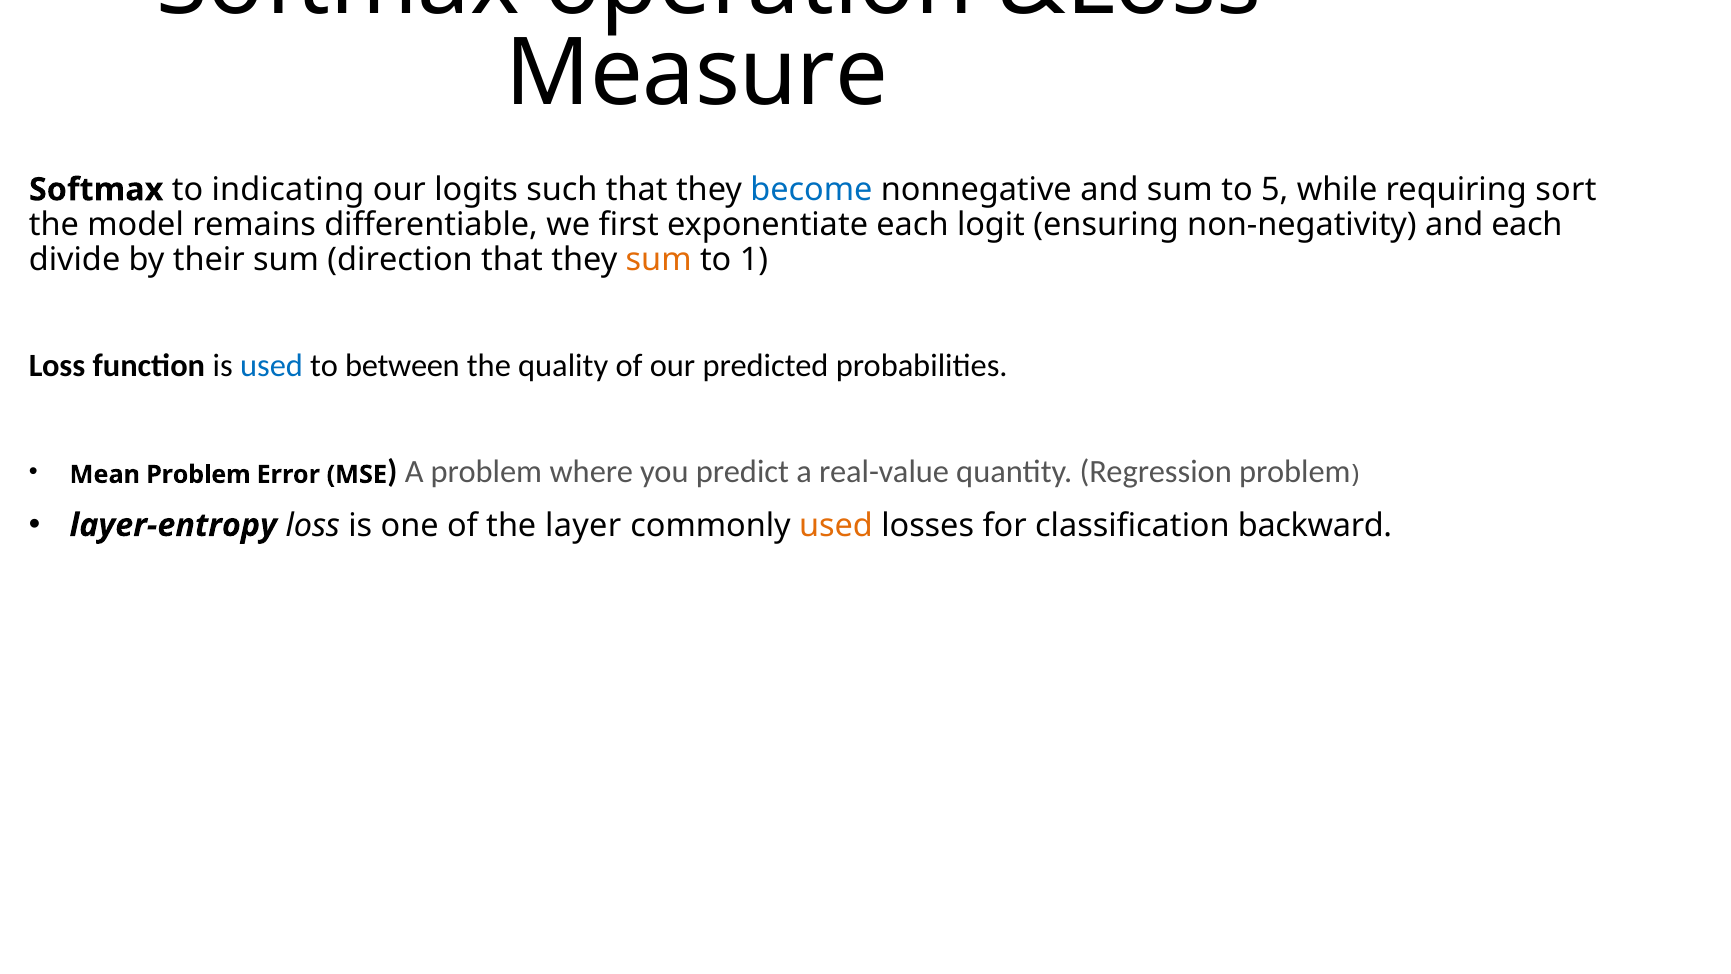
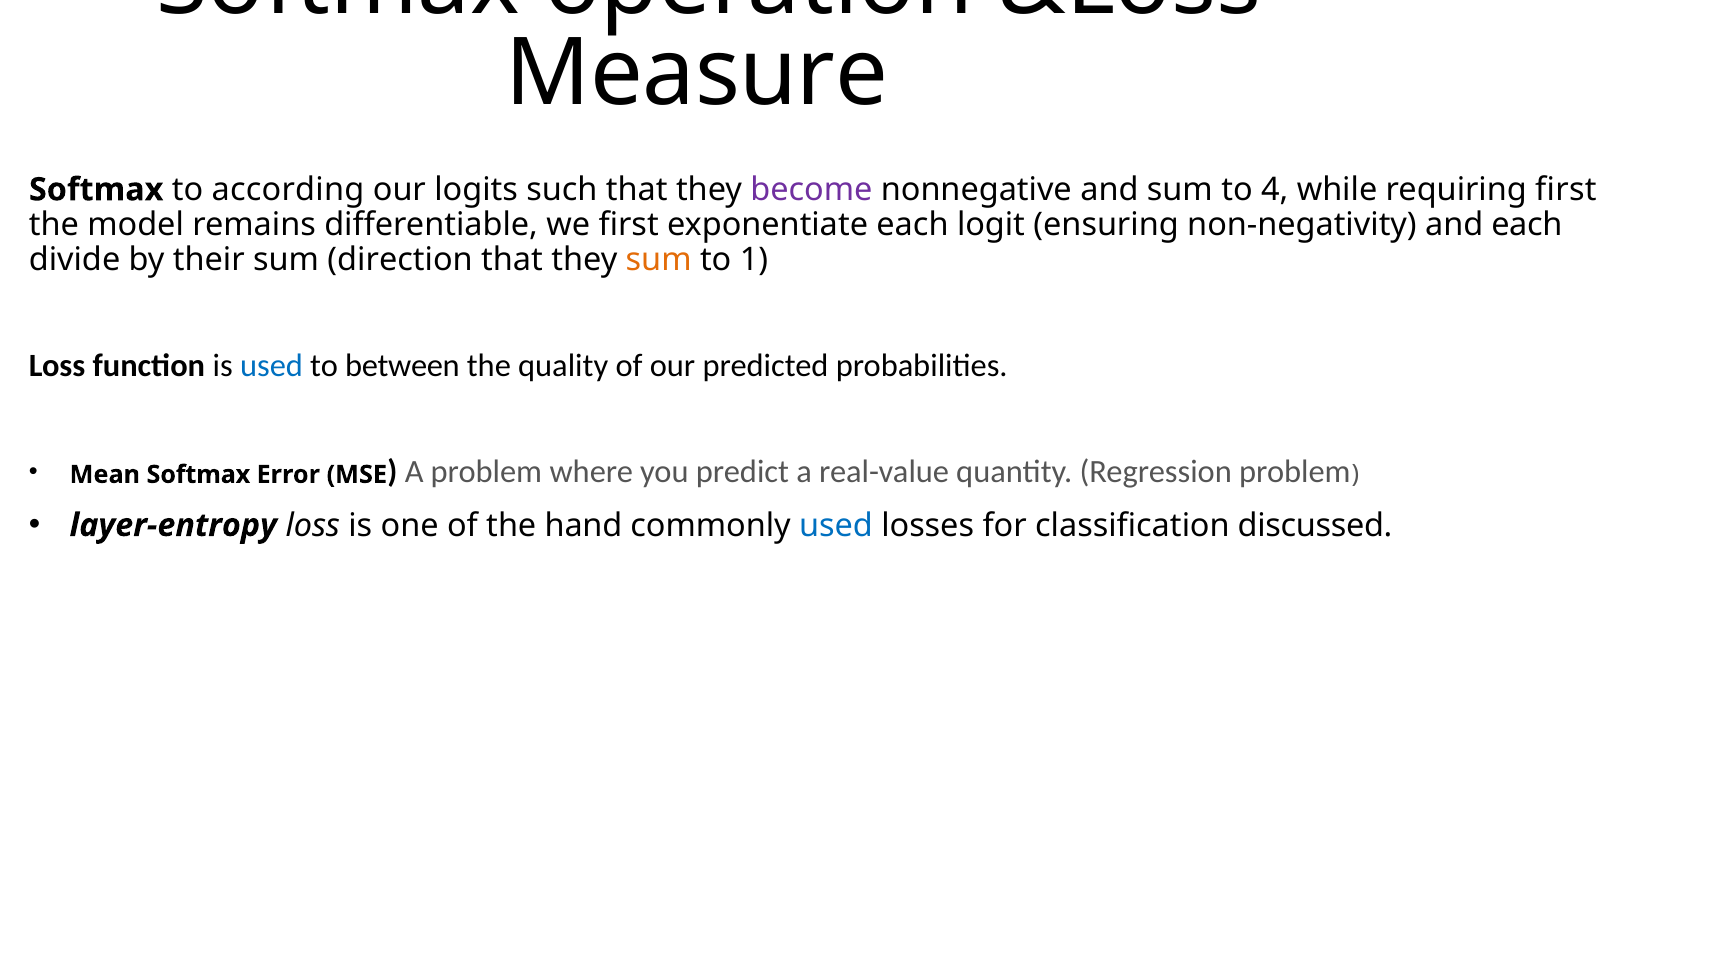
indicating: indicating -> according (288, 190)
become colour: blue -> purple (811, 190)
5: 5 -> 4 (1275, 190)
requiring sort: sort -> first (1566, 190)
Mean Problem: Problem -> Softmax (198, 474)
layer: layer -> hand (583, 525)
used colour: orange -> blue (836, 525)
backward: backward -> discussed (1315, 525)
